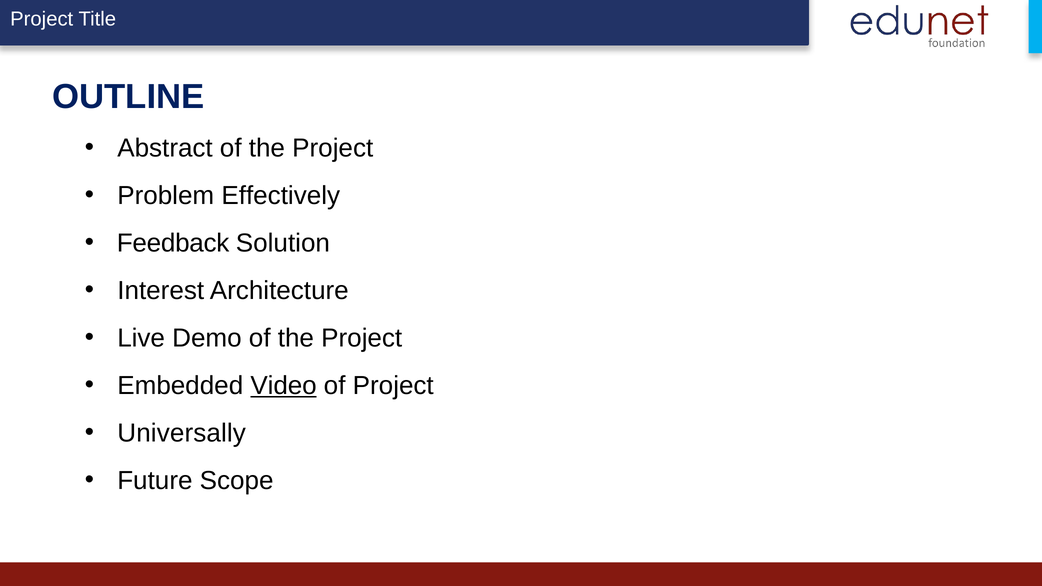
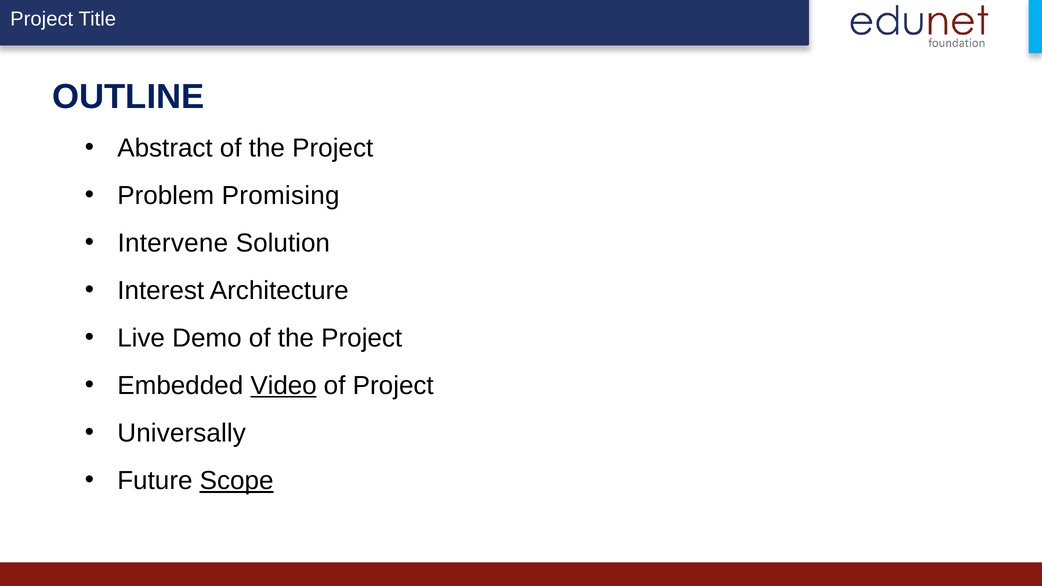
Effectively: Effectively -> Promising (281, 196)
Feedback: Feedback -> Intervene (173, 243)
Scope underline: none -> present (237, 481)
